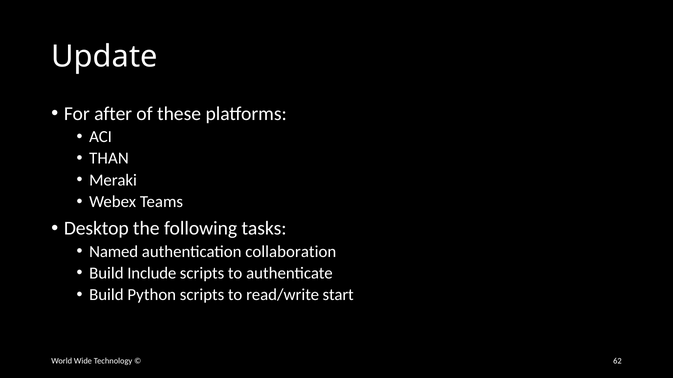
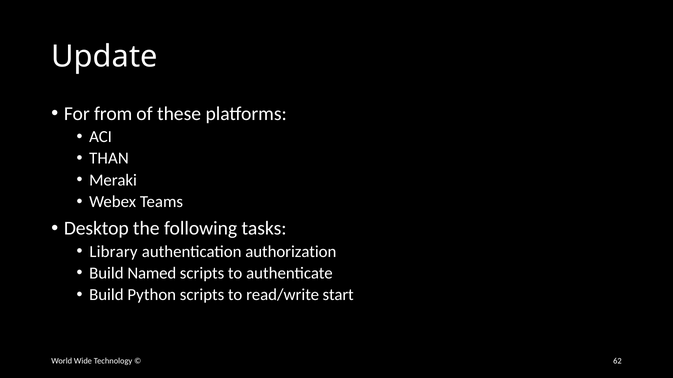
after: after -> from (113, 114)
Named: Named -> Library (114, 252)
collaboration: collaboration -> authorization (291, 252)
Include: Include -> Named (152, 274)
